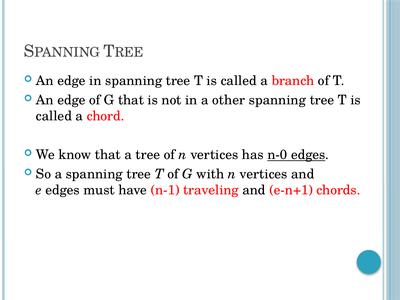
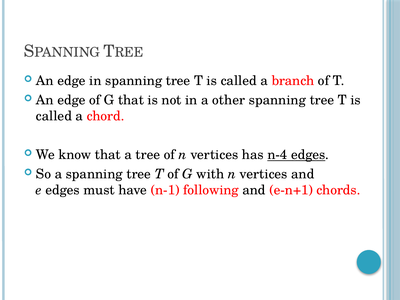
n-0: n-0 -> n-4 (277, 155)
traveling: traveling -> following (211, 190)
